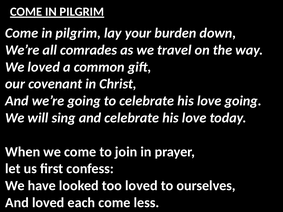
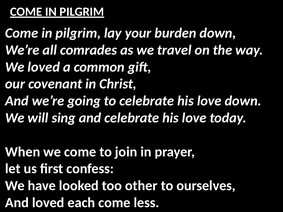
love going: going -> down (243, 101)
too loved: loved -> other (141, 186)
